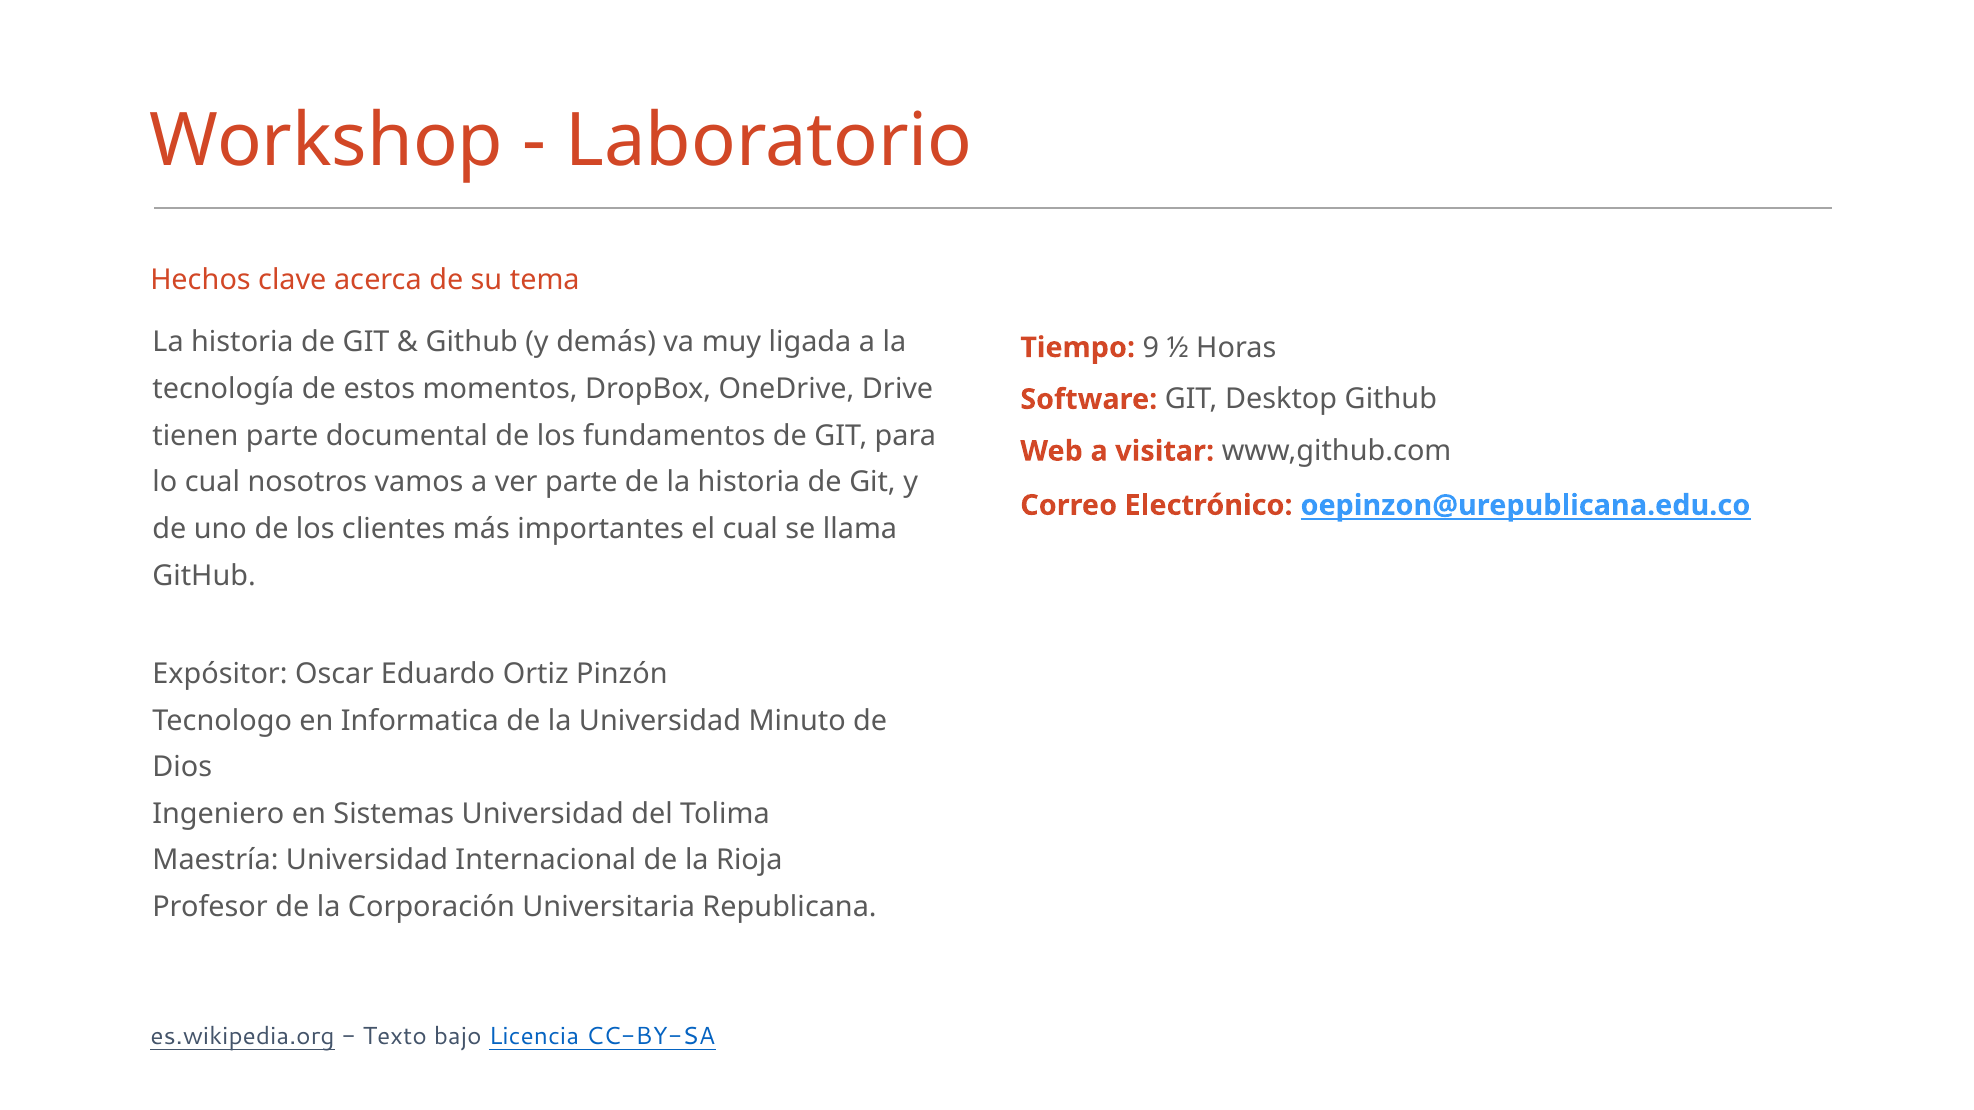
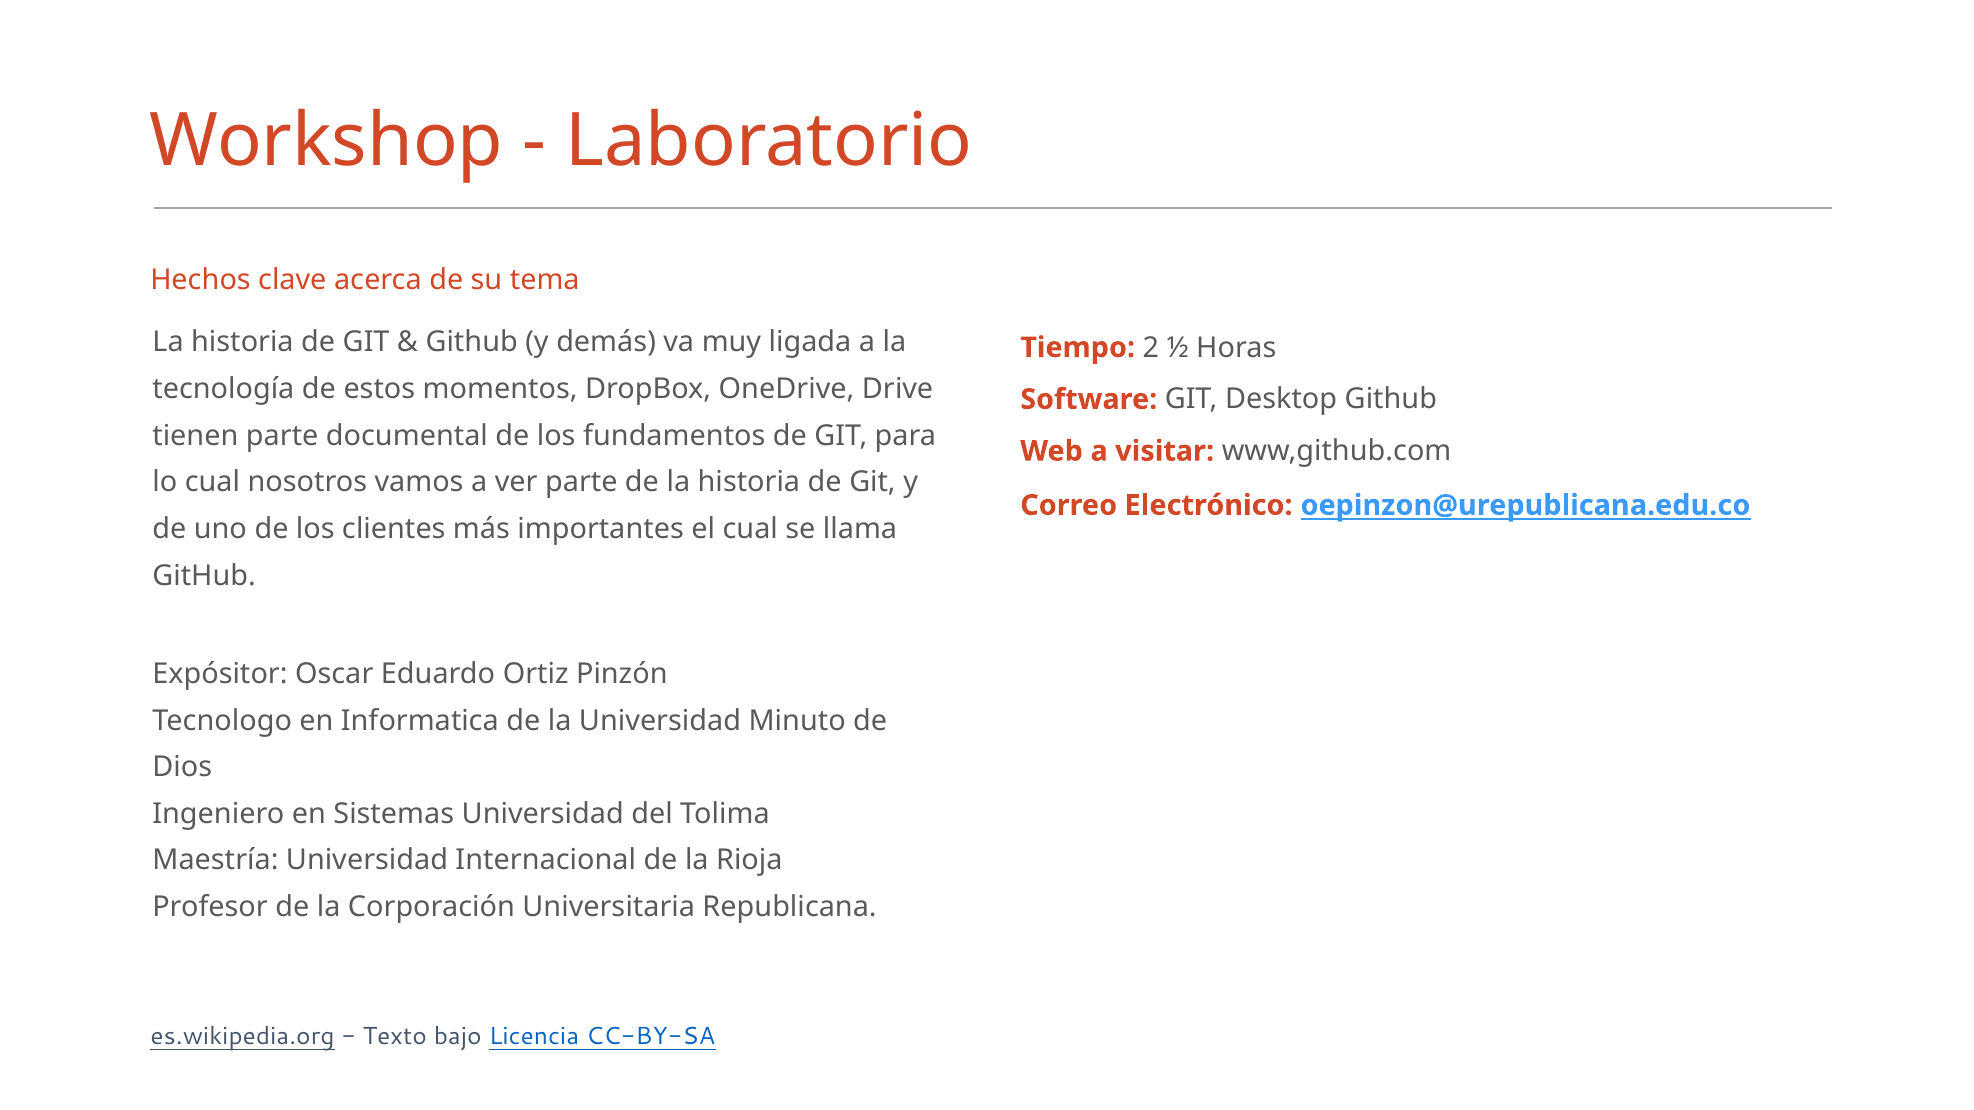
9: 9 -> 2 (1151, 348)
